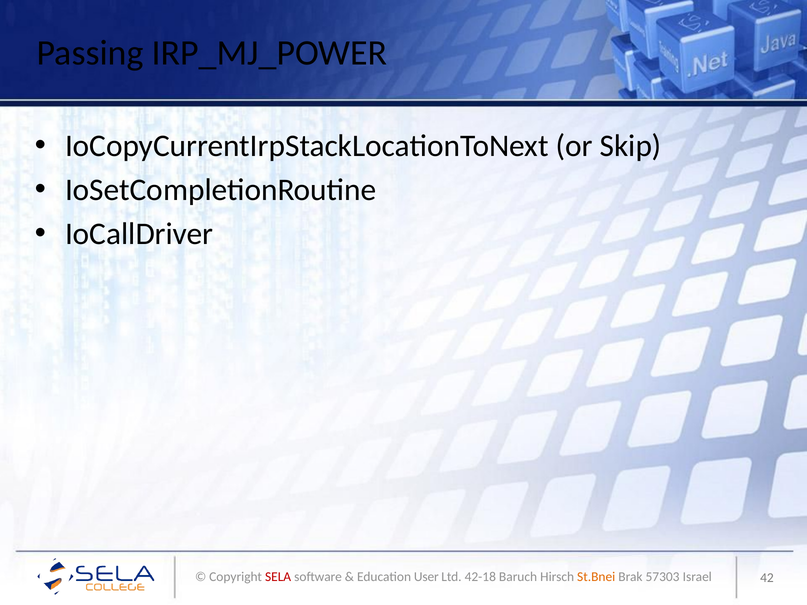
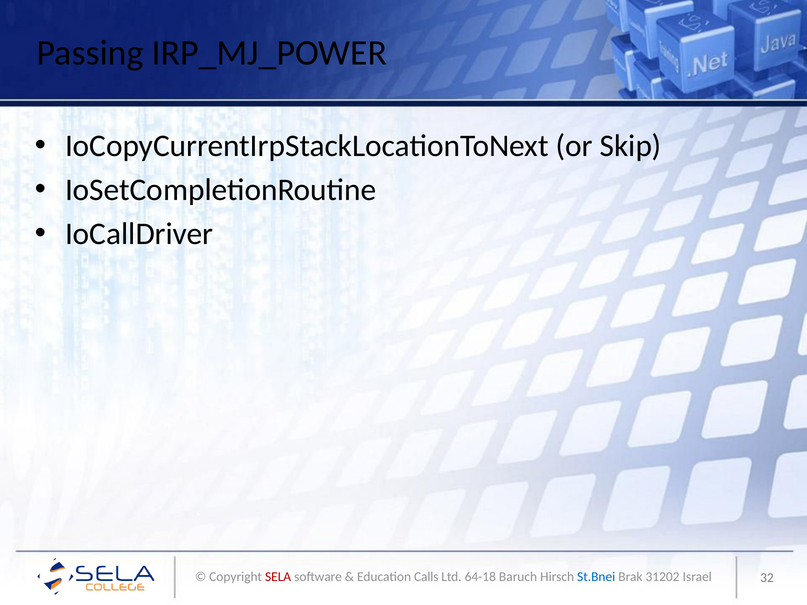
User: User -> Calls (426, 577)
42-18: 42-18 -> 64-18 (480, 577)
St.Bnei colour: orange -> blue (596, 577)
57303: 57303 -> 31202 (663, 577)
42: 42 -> 32 (767, 578)
